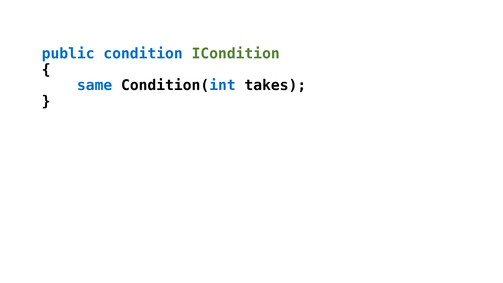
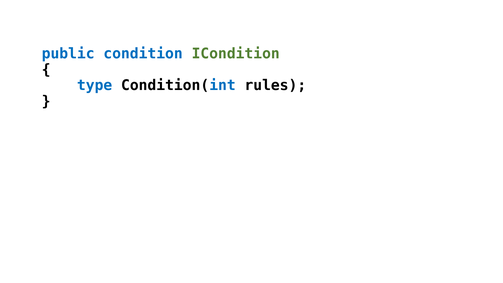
same: same -> type (95, 85)
takes: takes -> rules (275, 85)
